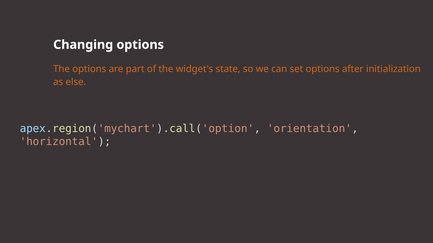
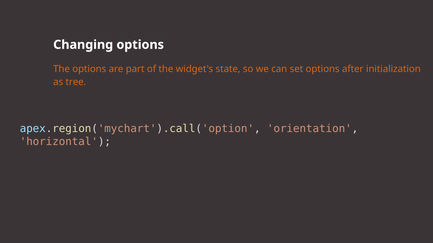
else: else -> tree (76, 82)
